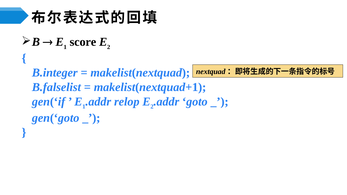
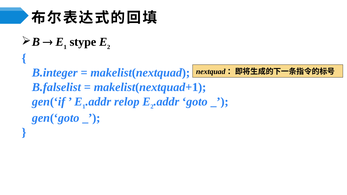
score: score -> stype (83, 42)
